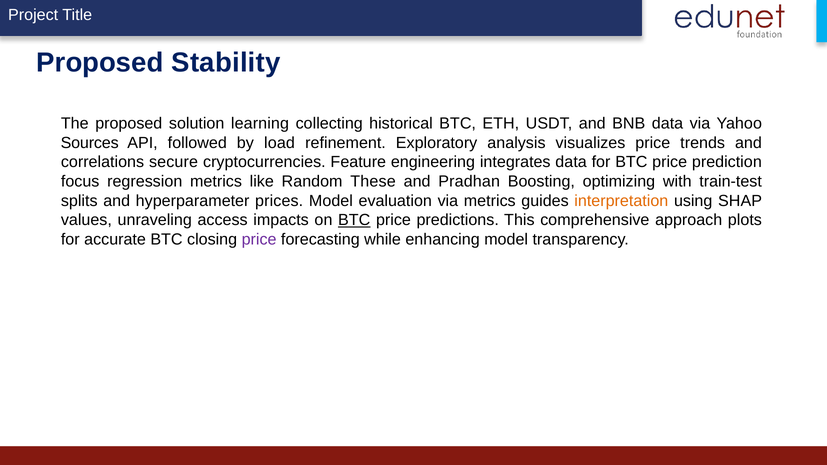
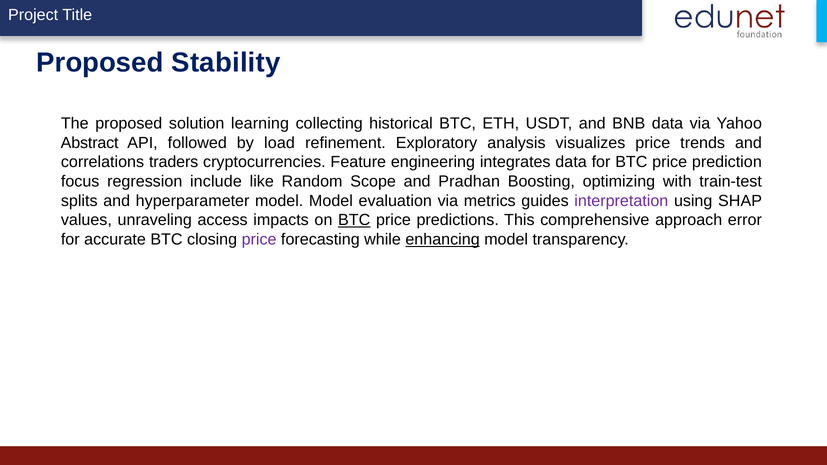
Sources: Sources -> Abstract (90, 143)
secure: secure -> traders (174, 162)
regression metrics: metrics -> include (216, 182)
These: These -> Scope (373, 182)
hyperparameter prices: prices -> model (279, 201)
interpretation colour: orange -> purple (621, 201)
plots: plots -> error (745, 220)
enhancing underline: none -> present (443, 239)
